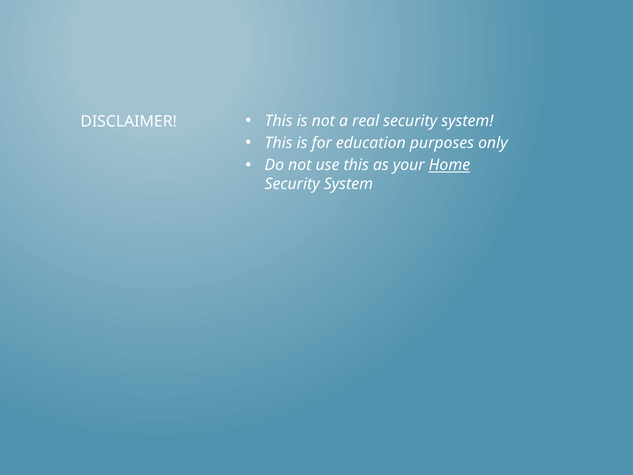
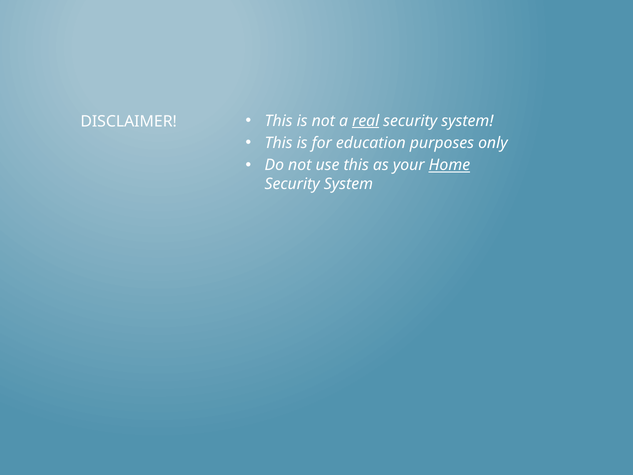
real underline: none -> present (366, 121)
